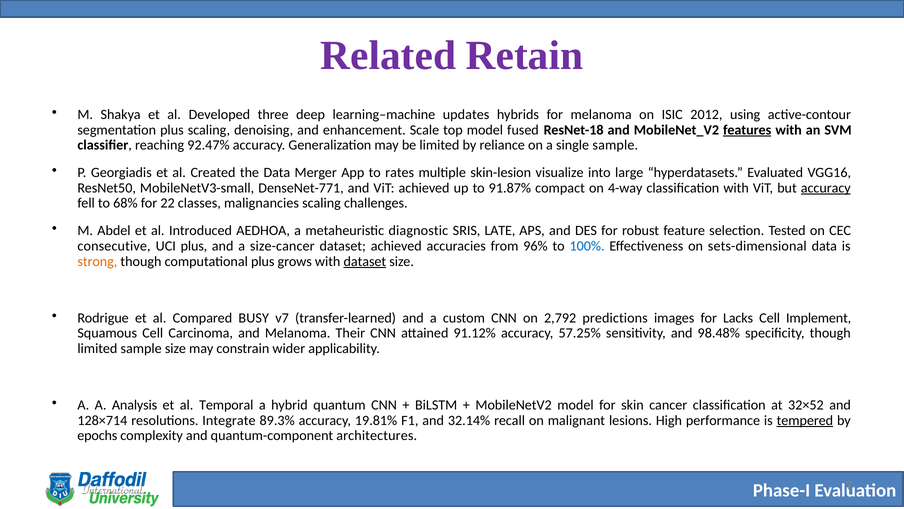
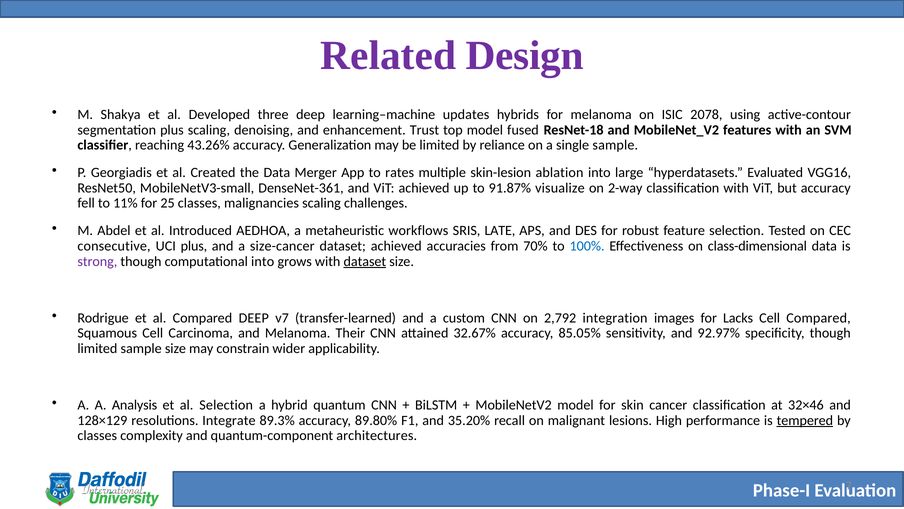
Retain: Retain -> Design (525, 55)
2012: 2012 -> 2078 (706, 115)
Scale: Scale -> Trust (424, 130)
features underline: present -> none (747, 130)
92.47%: 92.47% -> 43.26% (209, 145)
visualize: visualize -> ablation (559, 173)
DenseNet-771: DenseNet-771 -> DenseNet-361 (301, 188)
compact: compact -> visualize (560, 188)
4-way: 4-way -> 2-way (625, 188)
accuracy underline: present -> none (826, 188)
68%: 68% -> 11% (125, 203)
22: 22 -> 25 (168, 203)
diagnostic: diagnostic -> workflows (418, 231)
96%: 96% -> 70% (535, 246)
sets-dimensional: sets-dimensional -> class-dimensional (757, 246)
strong colour: orange -> purple (97, 261)
computational plus: plus -> into (263, 261)
Compared BUSY: BUSY -> DEEP (254, 318)
predictions: predictions -> integration (615, 318)
Cell Implement: Implement -> Compared (819, 318)
91.12%: 91.12% -> 32.67% (475, 333)
57.25%: 57.25% -> 85.05% (580, 333)
98.48%: 98.48% -> 92.97% (719, 333)
al Temporal: Temporal -> Selection (226, 405)
32×52: 32×52 -> 32×46 (806, 405)
128×714: 128×714 -> 128×129 (102, 420)
19.81%: 19.81% -> 89.80% (376, 420)
32.14%: 32.14% -> 35.20% (469, 420)
epochs: epochs -> classes (97, 435)
